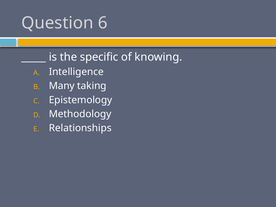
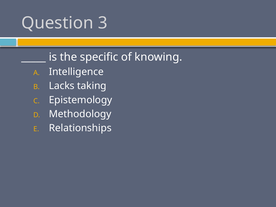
6: 6 -> 3 (103, 23)
Many: Many -> Lacks (62, 86)
